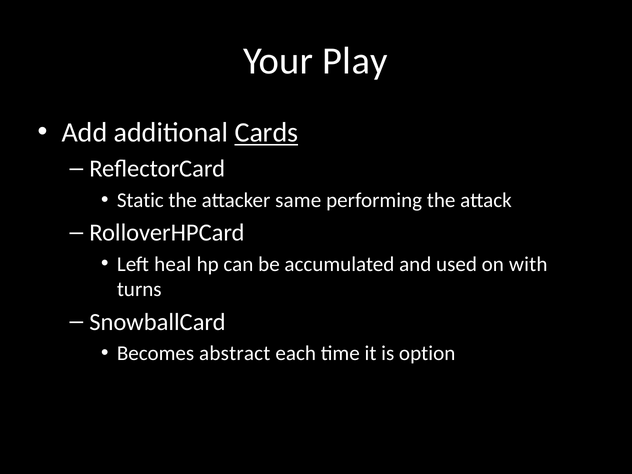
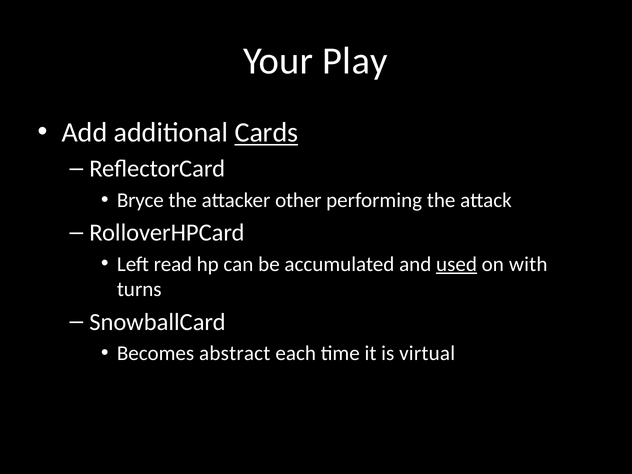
Static: Static -> Bryce (140, 200)
same: same -> other (298, 200)
heal: heal -> read (173, 264)
used underline: none -> present (457, 264)
option: option -> virtual (427, 353)
